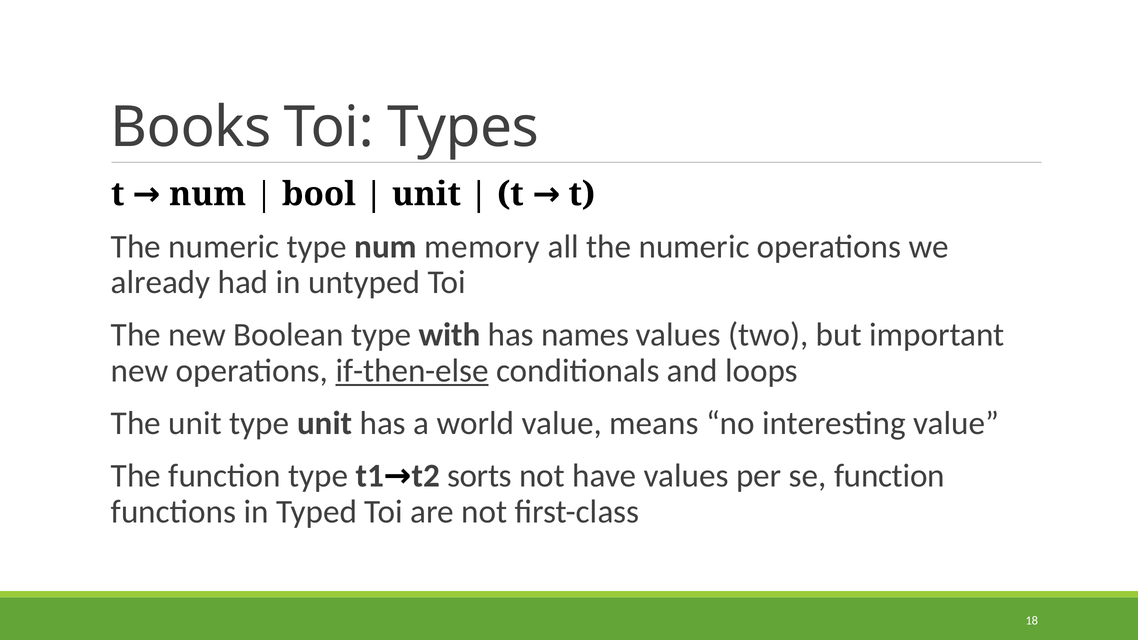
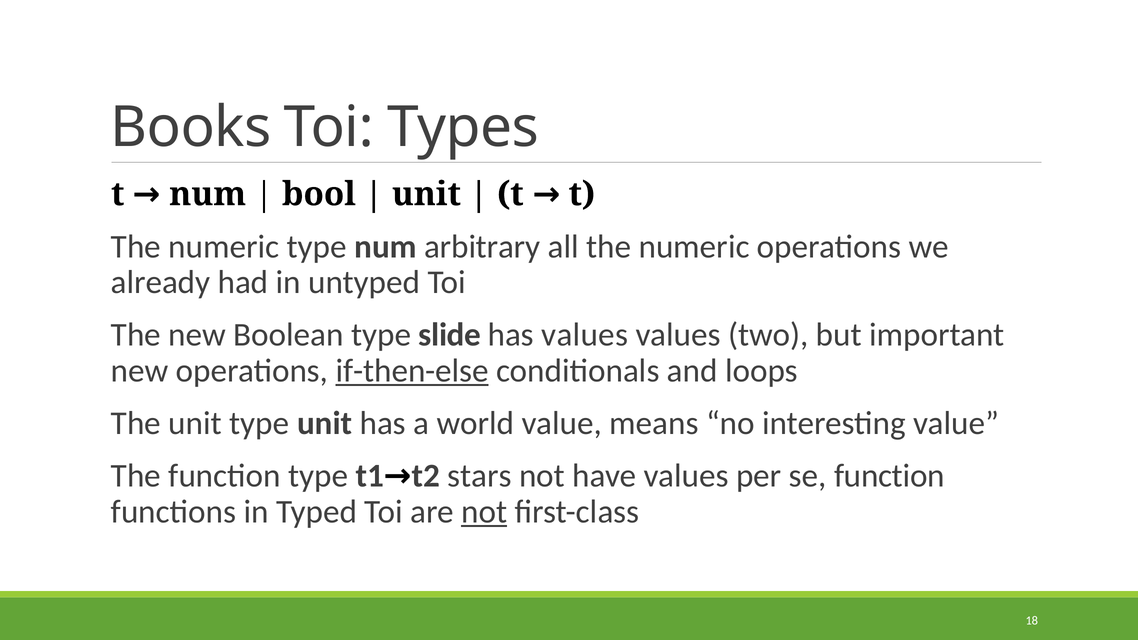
memory: memory -> arbitrary (482, 247)
with: with -> slide (450, 335)
has names: names -> values (585, 335)
sorts: sorts -> stars (479, 476)
not underline: none -> present (484, 512)
